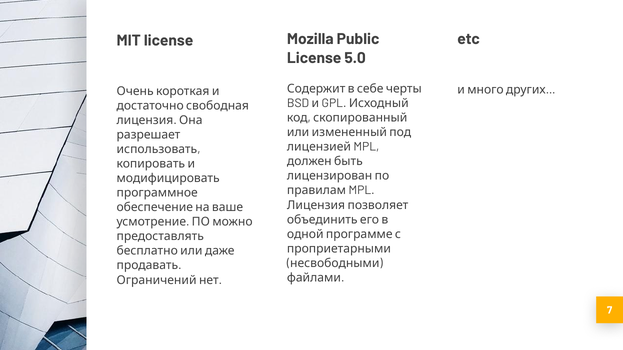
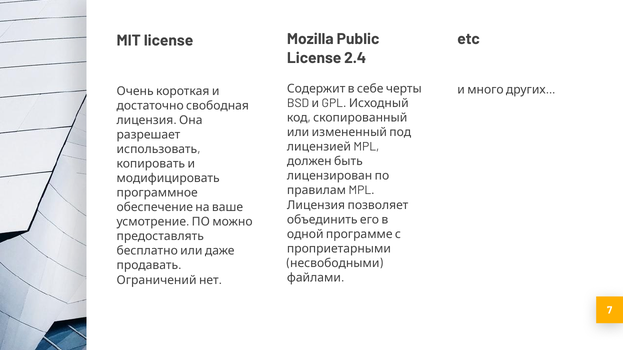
5.0: 5.0 -> 2.4 (355, 58)
